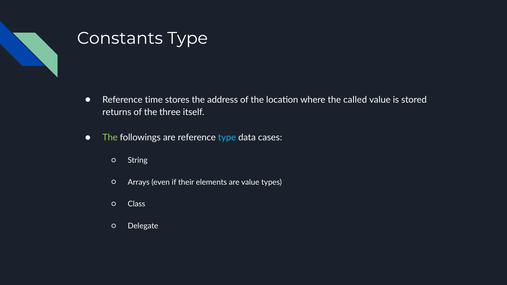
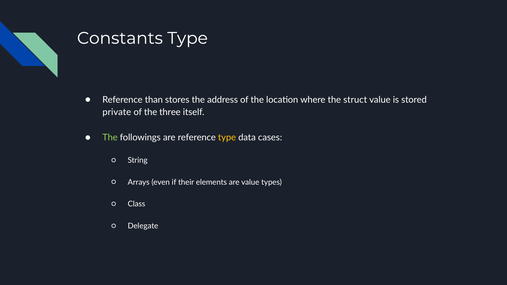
time: time -> than (154, 100)
called: called -> struct (355, 100)
returns: returns -> private (117, 112)
type colour: light blue -> yellow (227, 138)
